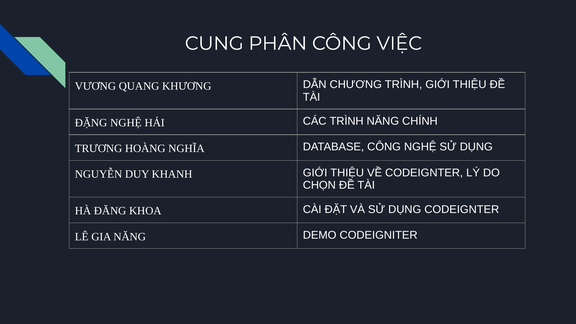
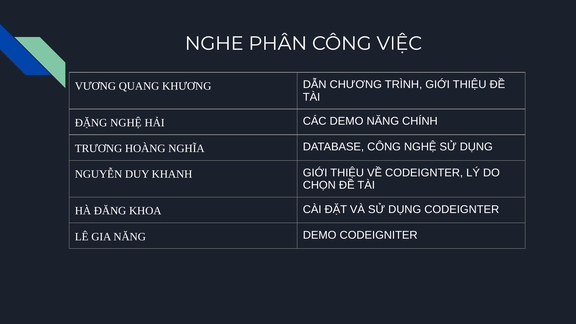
CUNG: CUNG -> NGHE (214, 43)
CÁC TRÌNH: TRÌNH -> DEMO (347, 121)
